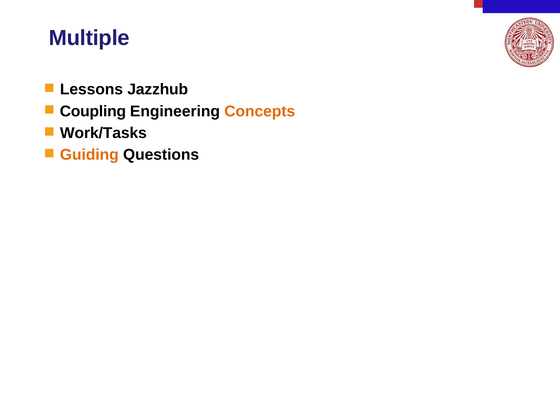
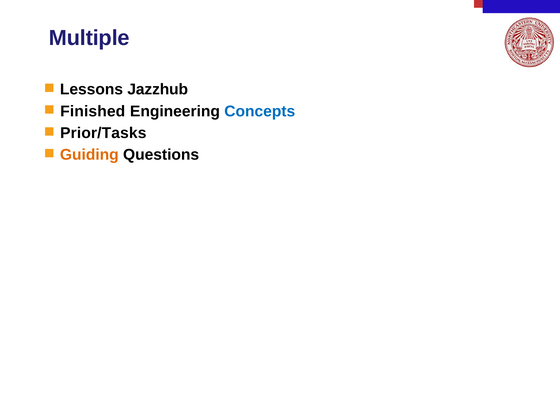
Coupling: Coupling -> Finished (93, 111)
Concepts colour: orange -> blue (260, 111)
Work/Tasks: Work/Tasks -> Prior/Tasks (103, 133)
